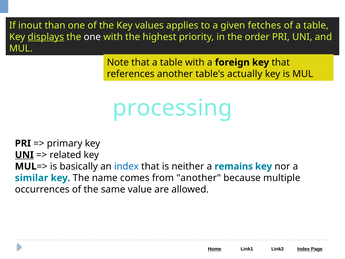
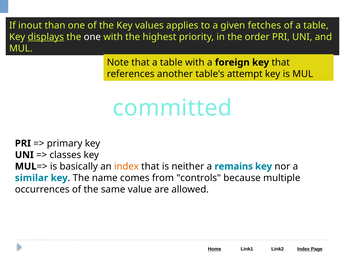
actually: actually -> attempt (245, 74)
processing: processing -> committed (172, 108)
UNI underline: present -> none (24, 155)
related: related -> classes (65, 155)
index colour: blue -> orange (126, 166)
from another: another -> controls (199, 178)
